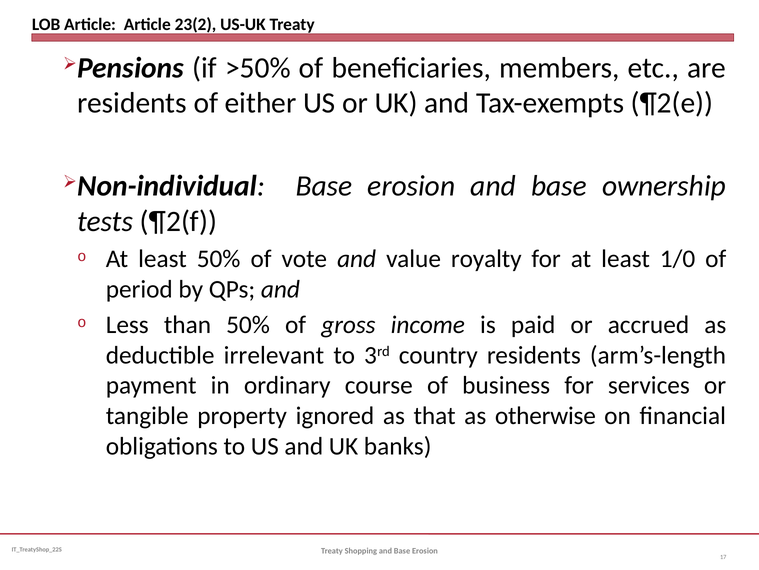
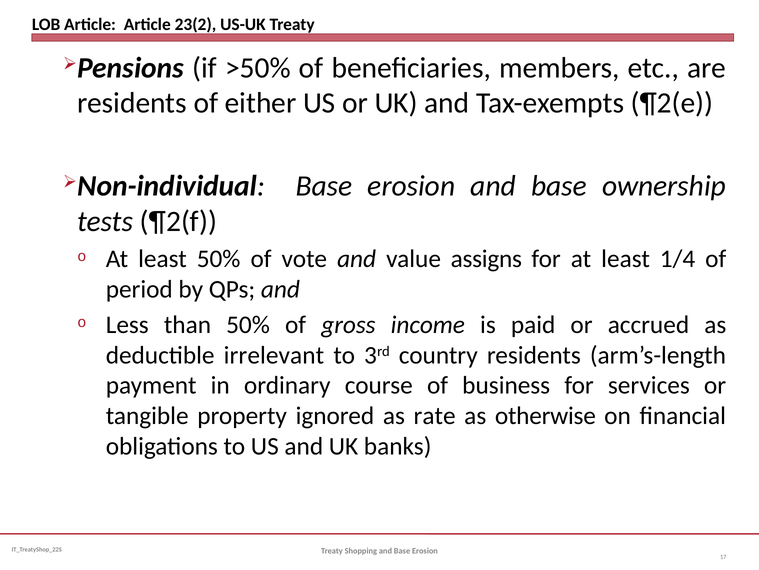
royalty: royalty -> assigns (486, 259)
1/0: 1/0 -> 1/4 (678, 259)
that: that -> rate (435, 415)
